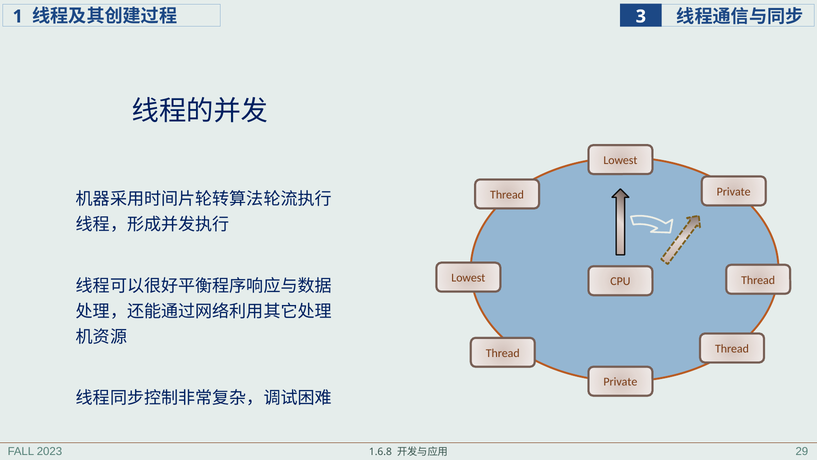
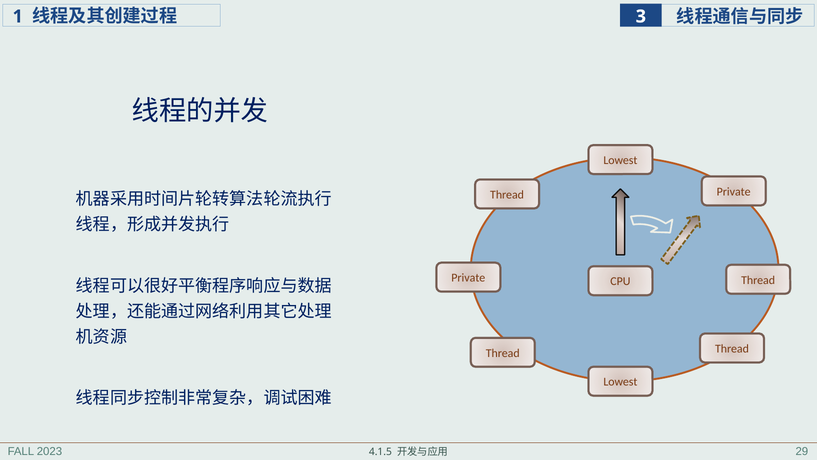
Lowest: Lowest -> Private (468, 278)
Private: Private -> Lowest (620, 382)
1.6.8: 1.6.8 -> 4.1.5 (380, 452)
